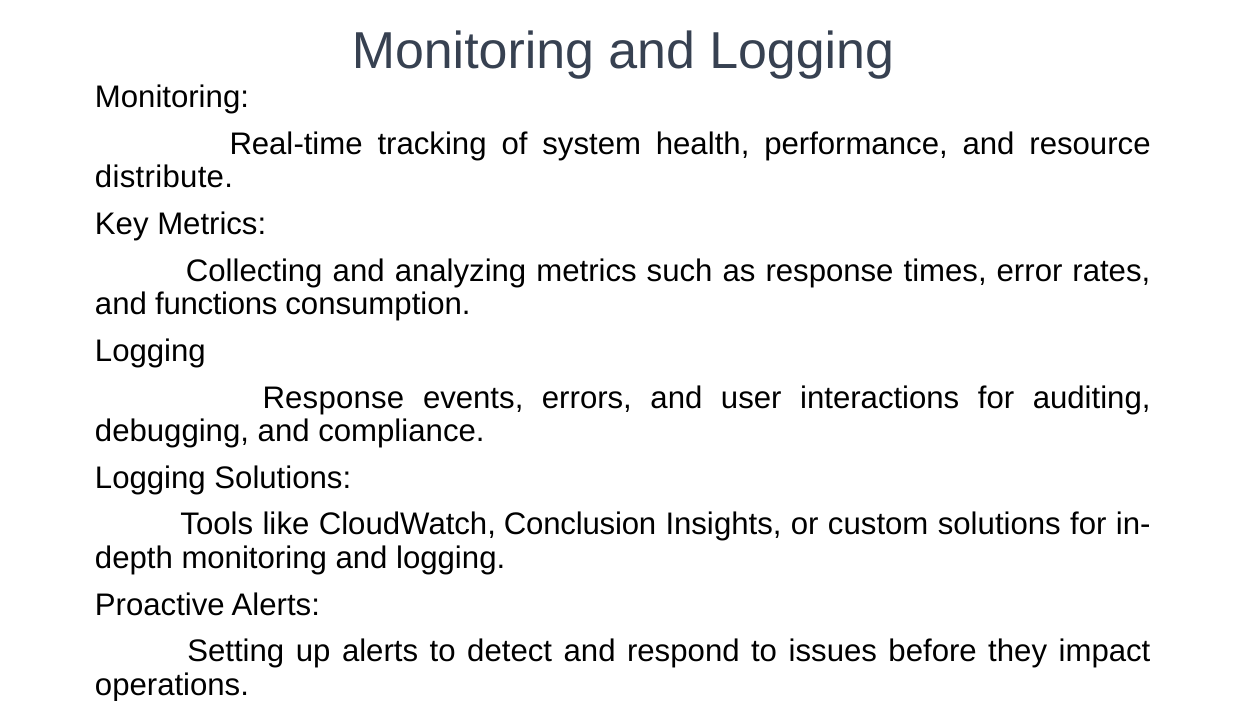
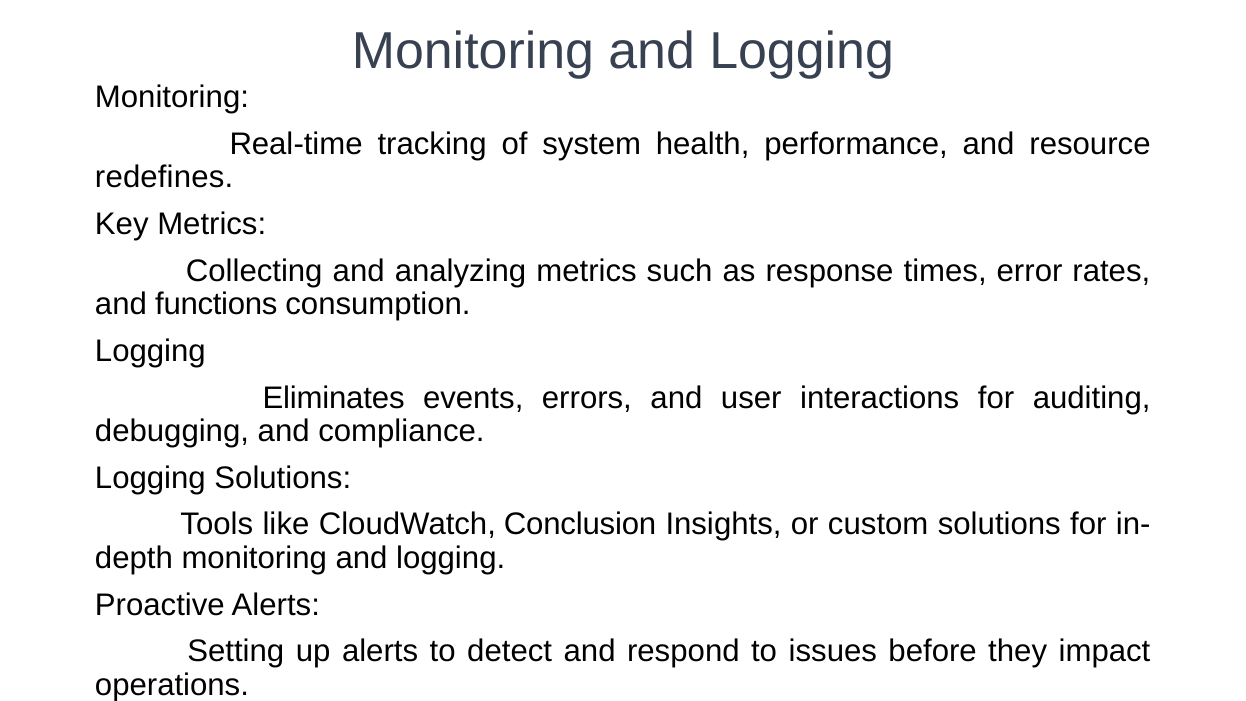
distribute: distribute -> redefines (164, 178)
Response: Response -> Eliminates (334, 398)
